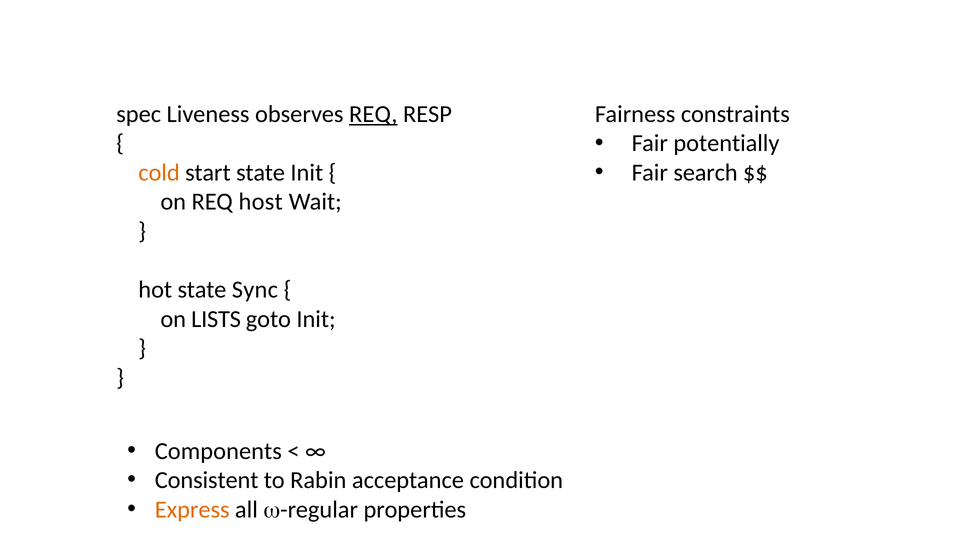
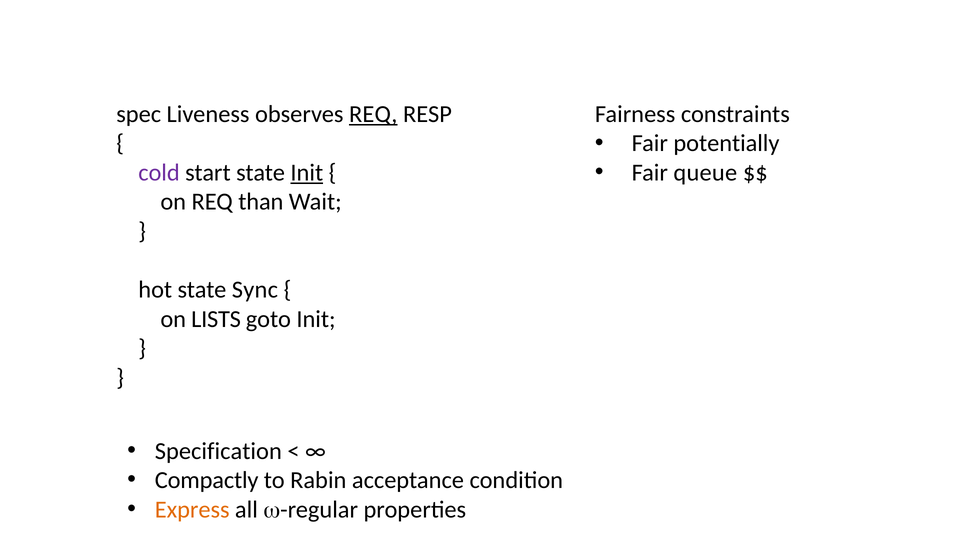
search: search -> queue (705, 173)
cold colour: orange -> purple (159, 173)
Init underline: none -> present (307, 173)
host: host -> than (261, 202)
Components: Components -> Specification (218, 451)
Consistent: Consistent -> Compactly (207, 481)
